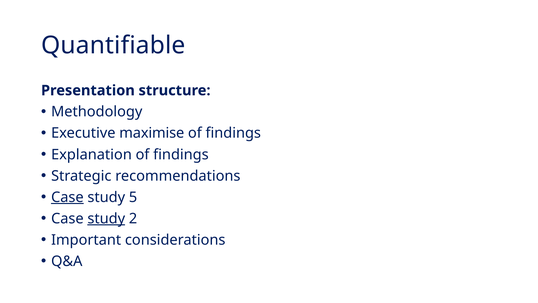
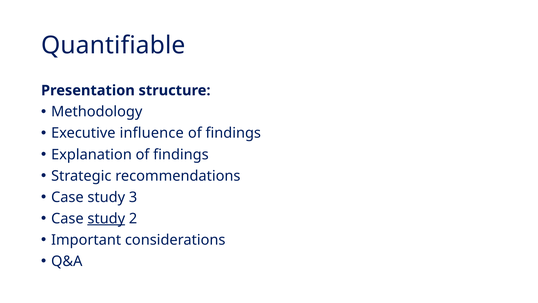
maximise: maximise -> influence (152, 133)
Case underline: present -> none (67, 197)
5: 5 -> 3 (133, 197)
